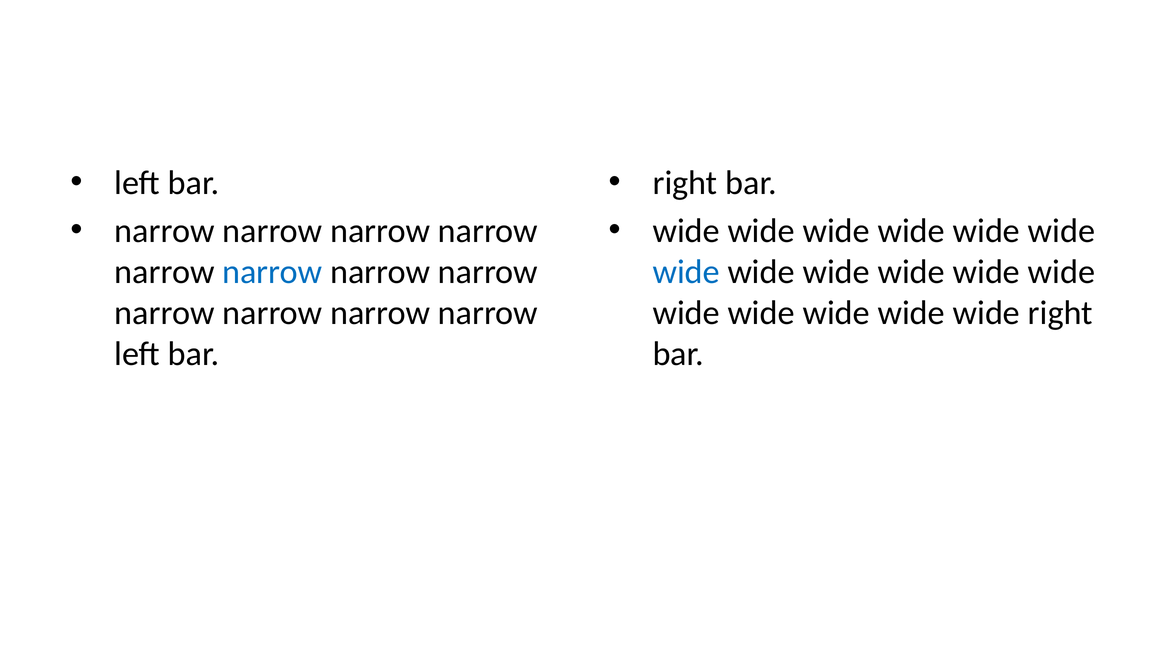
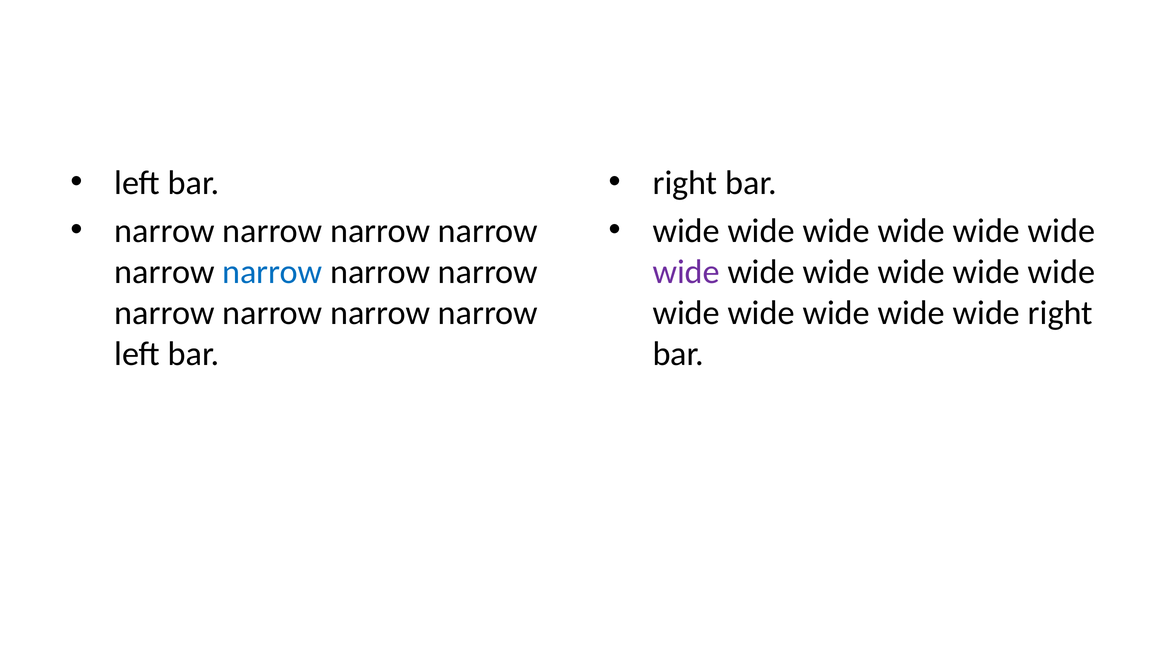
wide colour: blue -> purple (686, 272)
